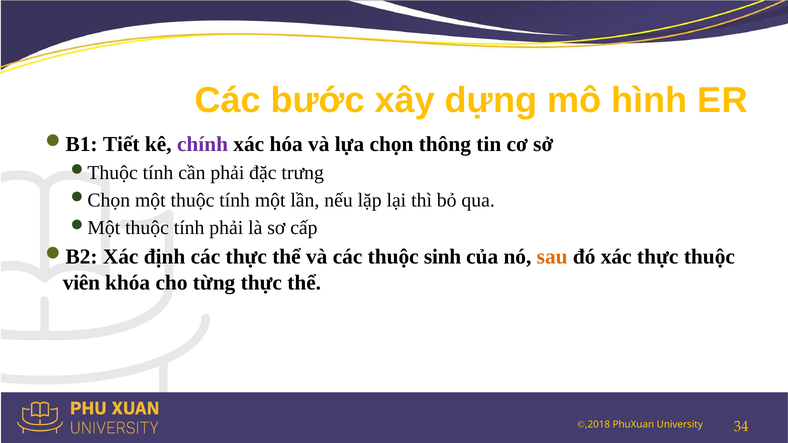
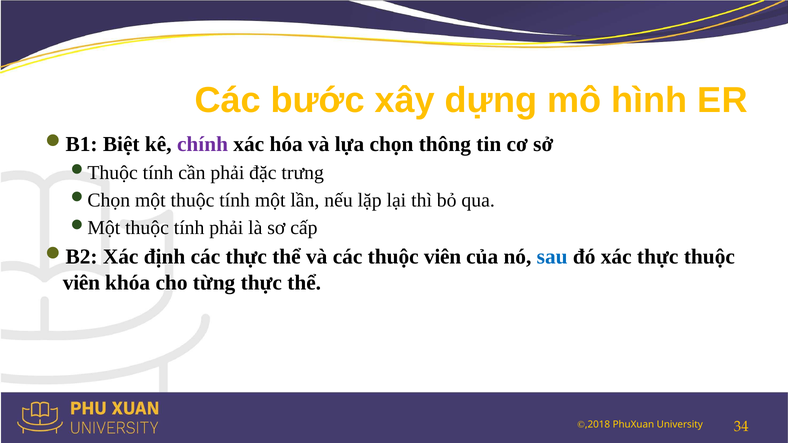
Tiết: Tiết -> Biệt (121, 144)
các thuộc sinh: sinh -> viên (443, 257)
sau colour: orange -> blue (552, 257)
